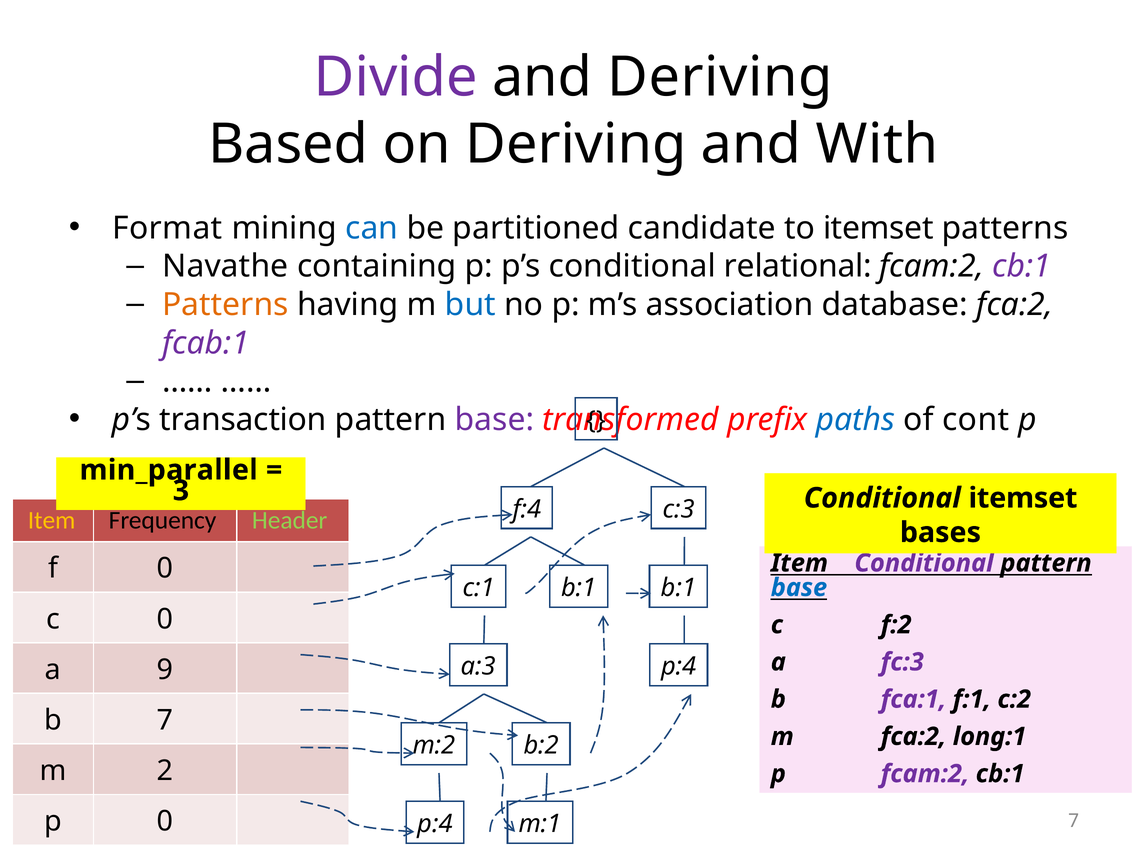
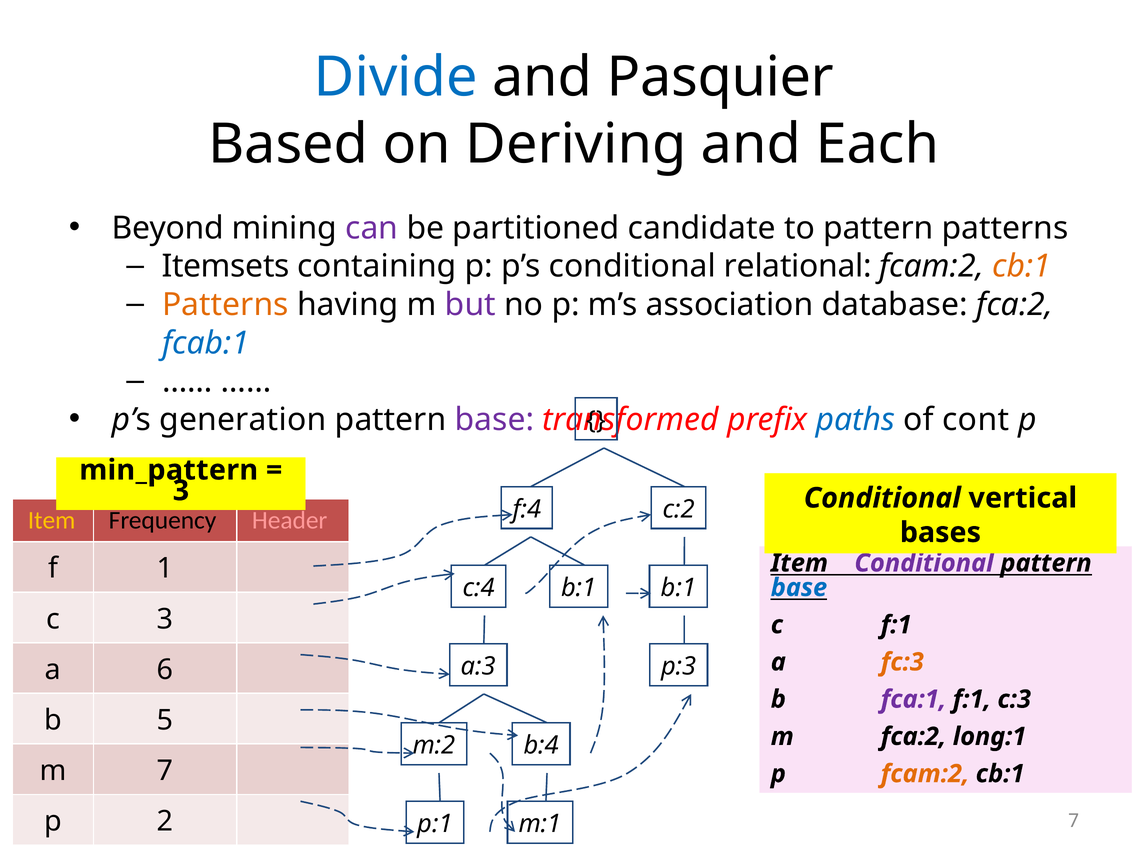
Divide colour: purple -> blue (396, 78)
and Deriving: Deriving -> Pasquier (720, 78)
With: With -> Each (877, 145)
Format: Format -> Beyond (168, 228)
can colour: blue -> purple (372, 228)
to itemset: itemset -> pattern (878, 228)
Navathe: Navathe -> Itemsets (226, 266)
cb:1 colour: purple -> orange (1021, 266)
but colour: blue -> purple (470, 305)
fcab:1 colour: purple -> blue (206, 343)
transaction: transaction -> generation (243, 420)
min_parallel: min_parallel -> min_pattern (169, 470)
Conditional itemset: itemset -> vertical (1023, 498)
c:3: c:3 -> c:2 (679, 509)
Header colour: light green -> pink (290, 521)
f 0: 0 -> 1 (165, 568)
c:1: c:1 -> c:4 (479, 588)
c 0: 0 -> 3 (165, 619)
c f:2: f:2 -> f:1 (896, 625)
fc:3 colour: purple -> orange (902, 662)
p:4: p:4 -> p:3 (679, 667)
9: 9 -> 6 (165, 670)
c:2: c:2 -> c:3 (1014, 699)
b 7: 7 -> 5 (165, 720)
b:2: b:2 -> b:4 (541, 746)
m 2: 2 -> 7 (165, 771)
fcam:2 colour: purple -> orange (925, 774)
p 0: 0 -> 2 (165, 821)
p:4: p:4 -> p:1 (435, 824)
